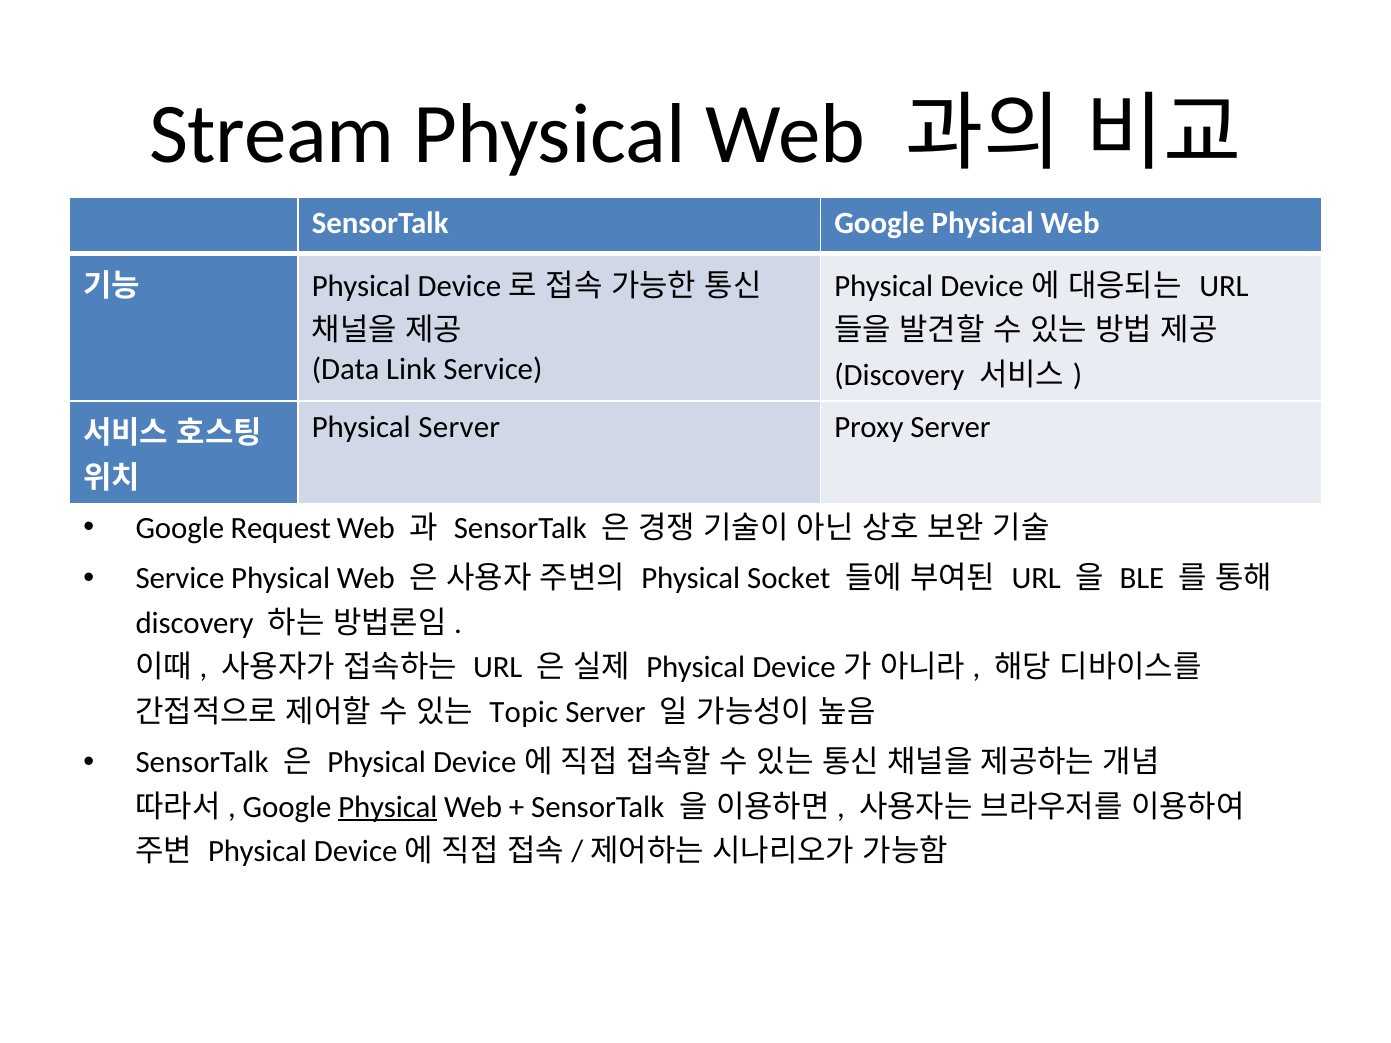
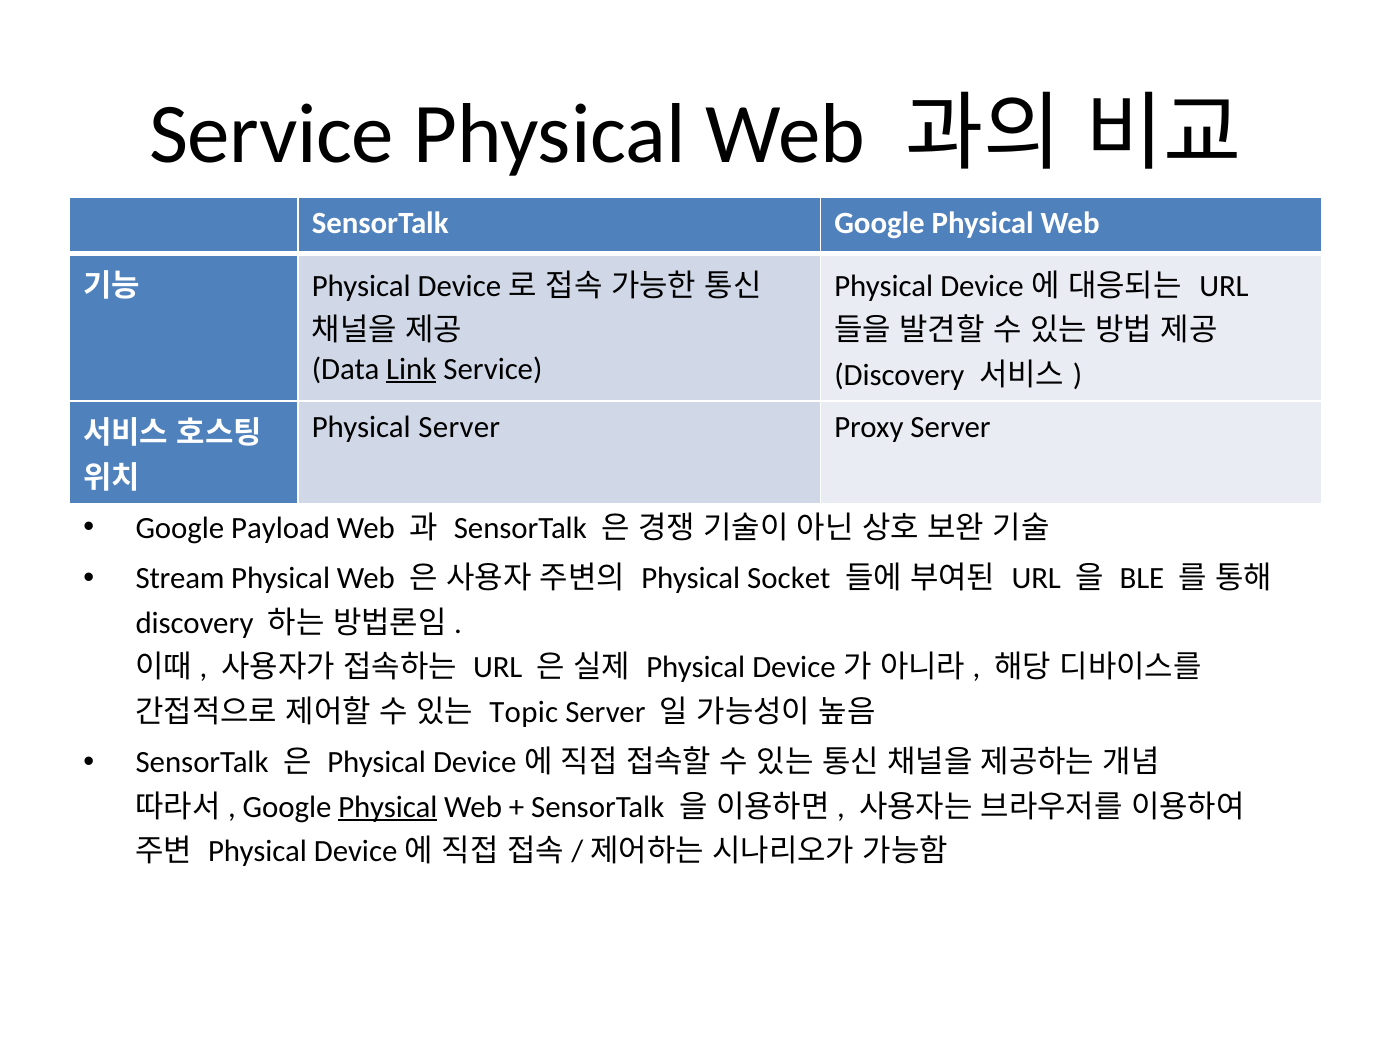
Stream: Stream -> Service (272, 135)
Link underline: none -> present (411, 369)
Request: Request -> Payload (281, 528)
Service: Service -> Stream (180, 579)
